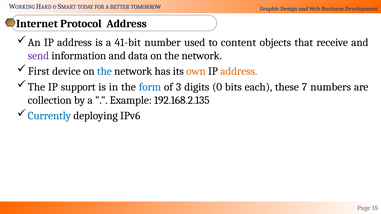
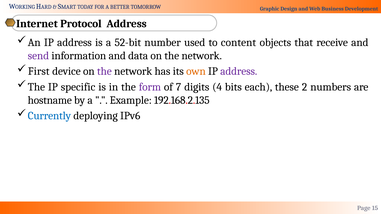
41-bit: 41-bit -> 52-bit (128, 42)
the colour: blue -> purple (104, 71)
address colour: orange -> purple (239, 71)
support: support -> specific (78, 87)
form colour: blue -> purple (150, 87)
3: 3 -> 7 (179, 87)
0: 0 -> 4 (217, 87)
7: 7 -> 2 (305, 87)
collection: collection -> hostname (50, 100)
